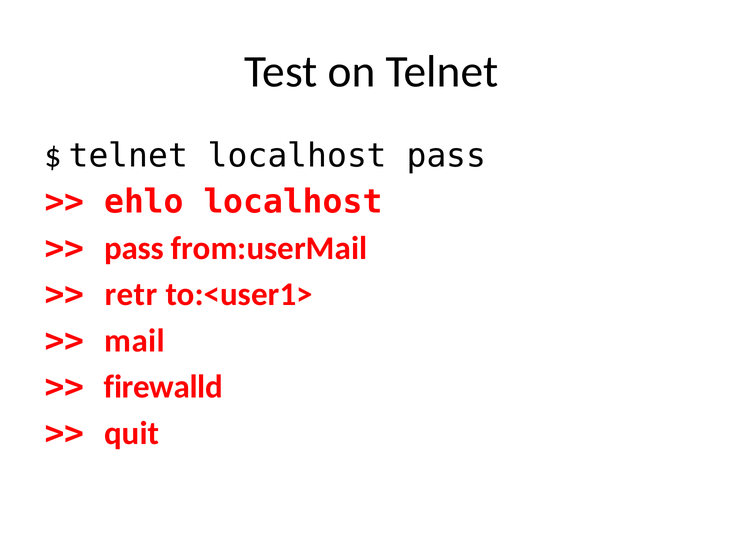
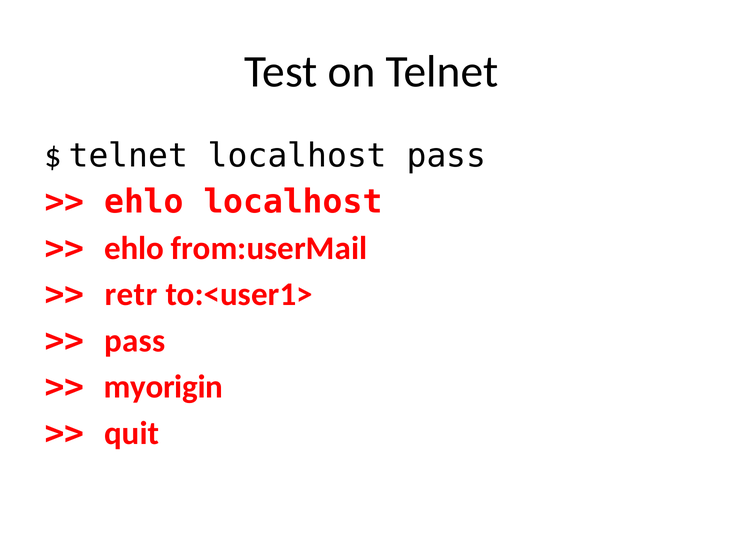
pass: pass -> ehlo (134, 248)
mail: mail -> pass (135, 341)
firewalld: firewalld -> myorigin (163, 387)
